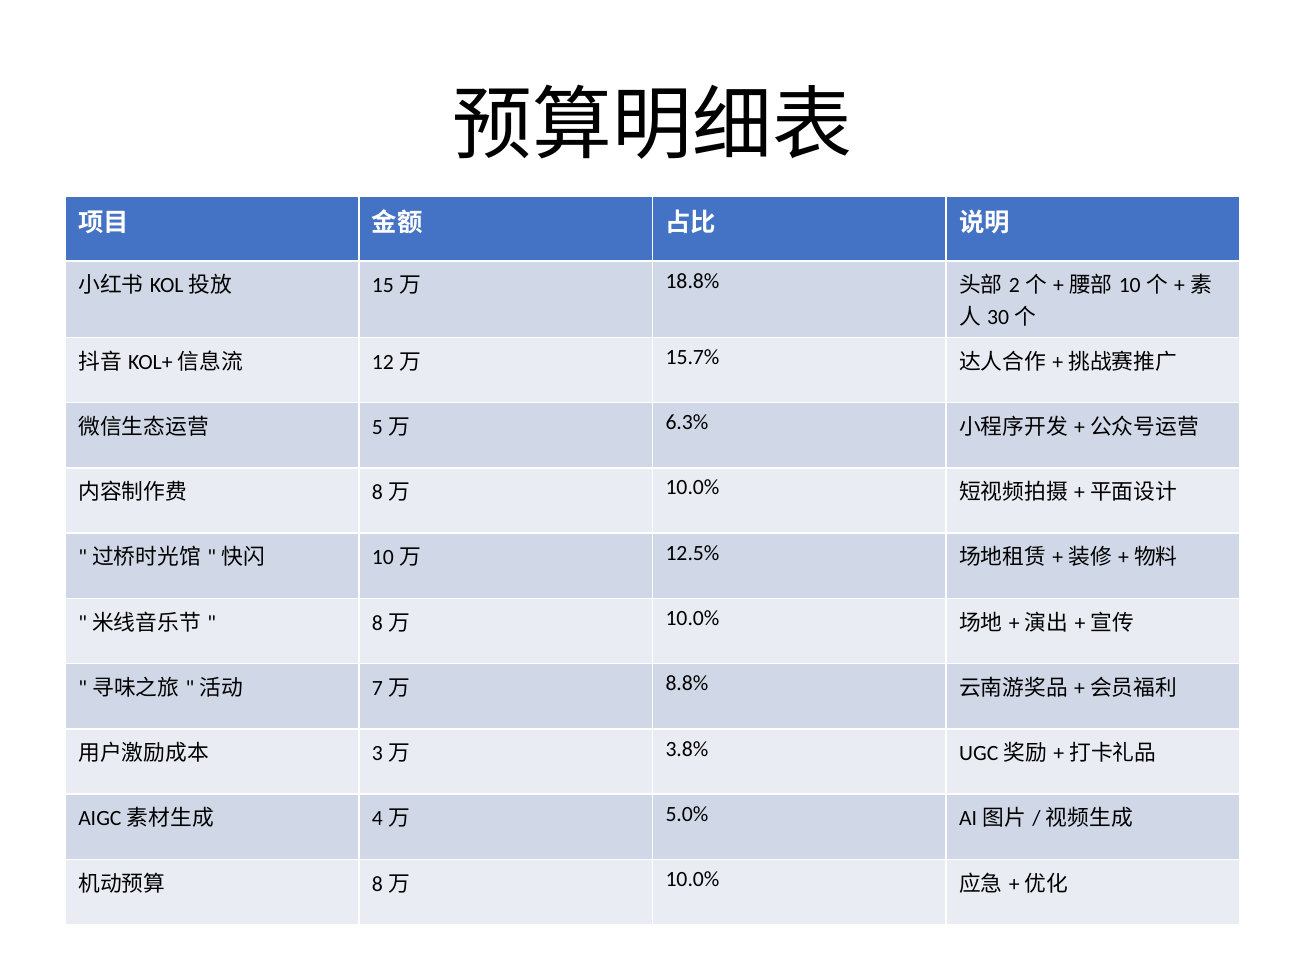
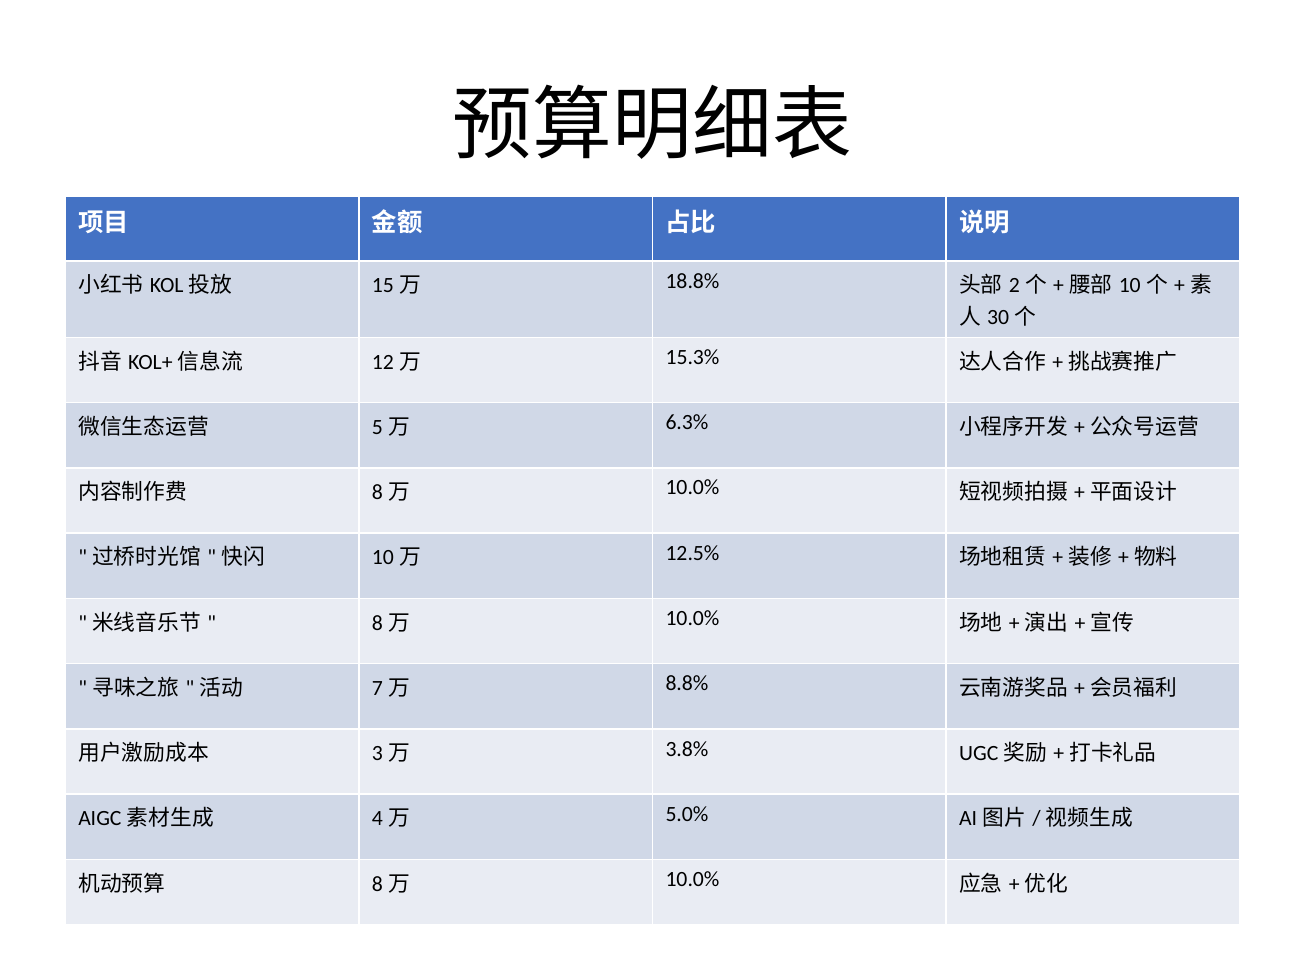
15.7%: 15.7% -> 15.3% (693, 357)
